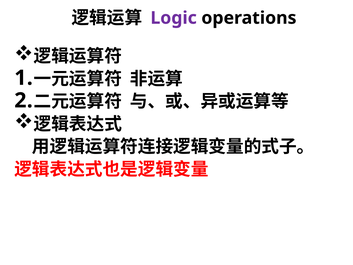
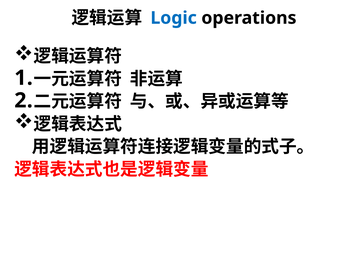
Logic colour: purple -> blue (174, 18)
